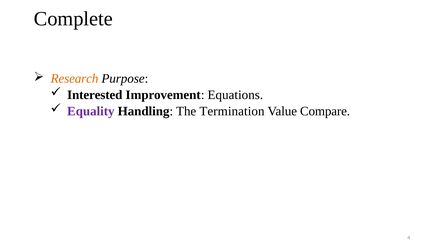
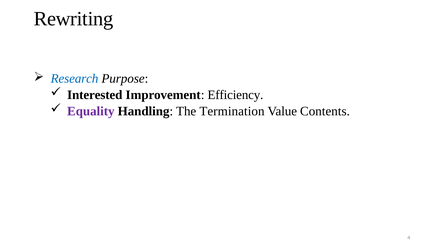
Complete: Complete -> Rewriting (73, 19)
Research colour: orange -> blue (75, 79)
Equations: Equations -> Efficiency (235, 95)
Compare: Compare -> Contents (325, 111)
